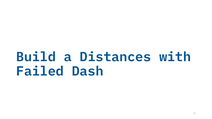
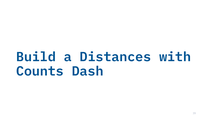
Failed: Failed -> Counts (40, 71)
